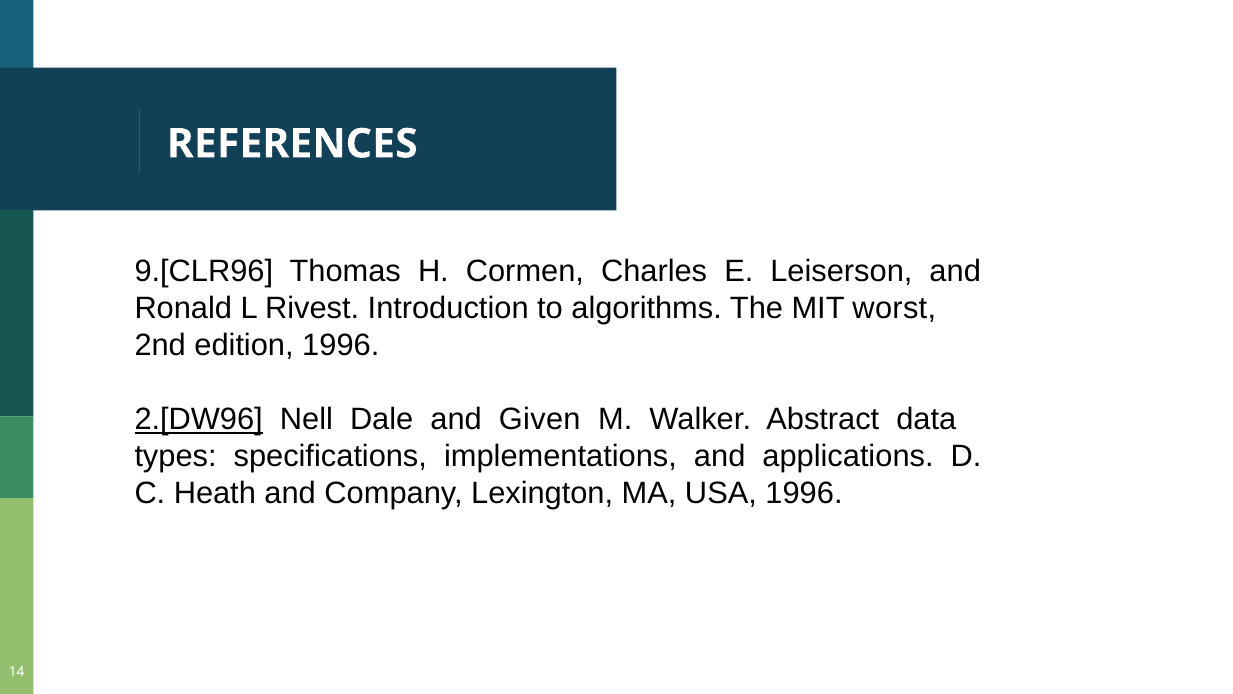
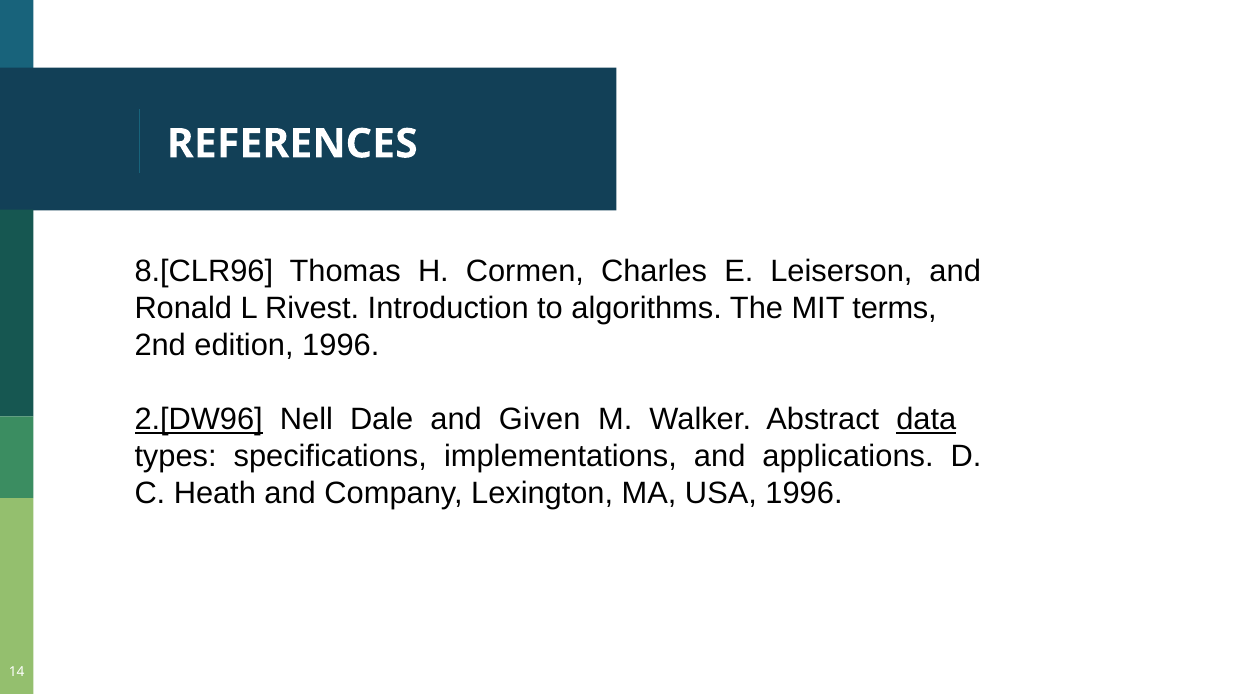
9.[CLR96: 9.[CLR96 -> 8.[CLR96 (204, 271)
worst: worst -> terms (895, 308)
data underline: none -> present (926, 419)
